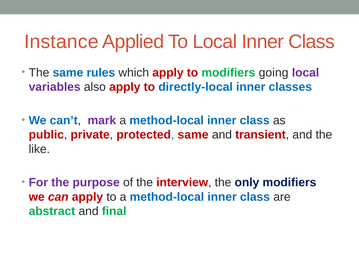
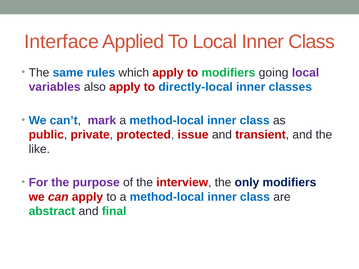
Instance: Instance -> Interface (61, 42)
protected same: same -> issue (193, 135)
